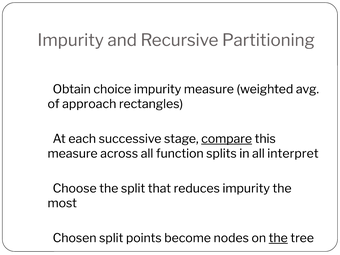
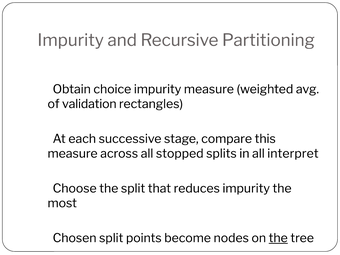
approach: approach -> validation (89, 104)
compare underline: present -> none (227, 139)
function: function -> stopped (180, 154)
